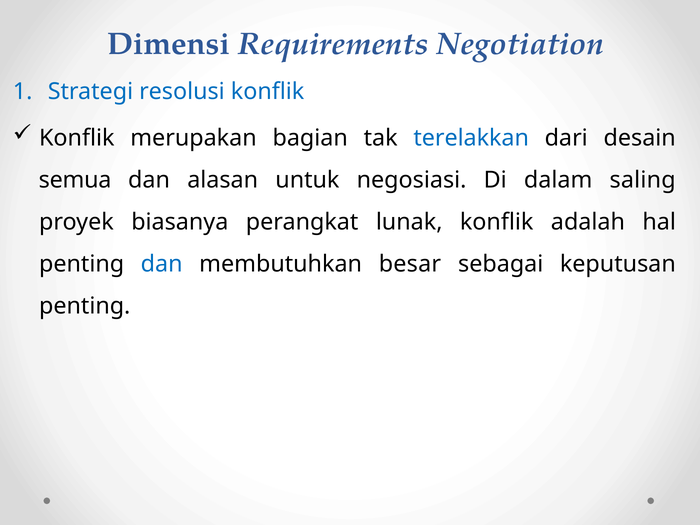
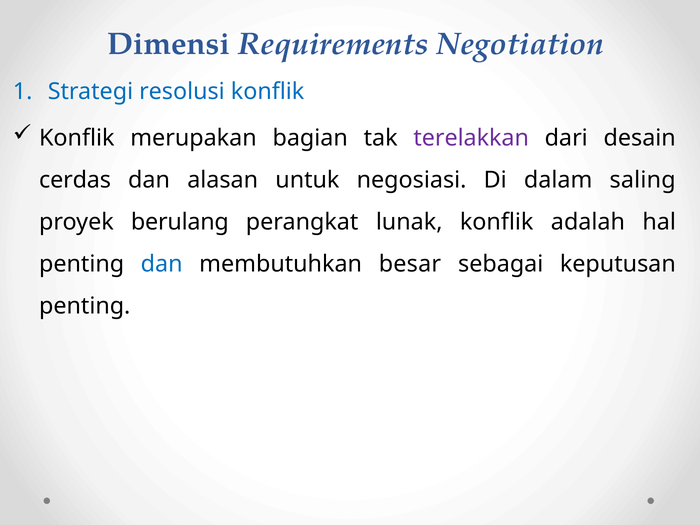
terelakkan colour: blue -> purple (471, 138)
semua: semua -> cerdas (75, 180)
biasanya: biasanya -> berulang (180, 222)
